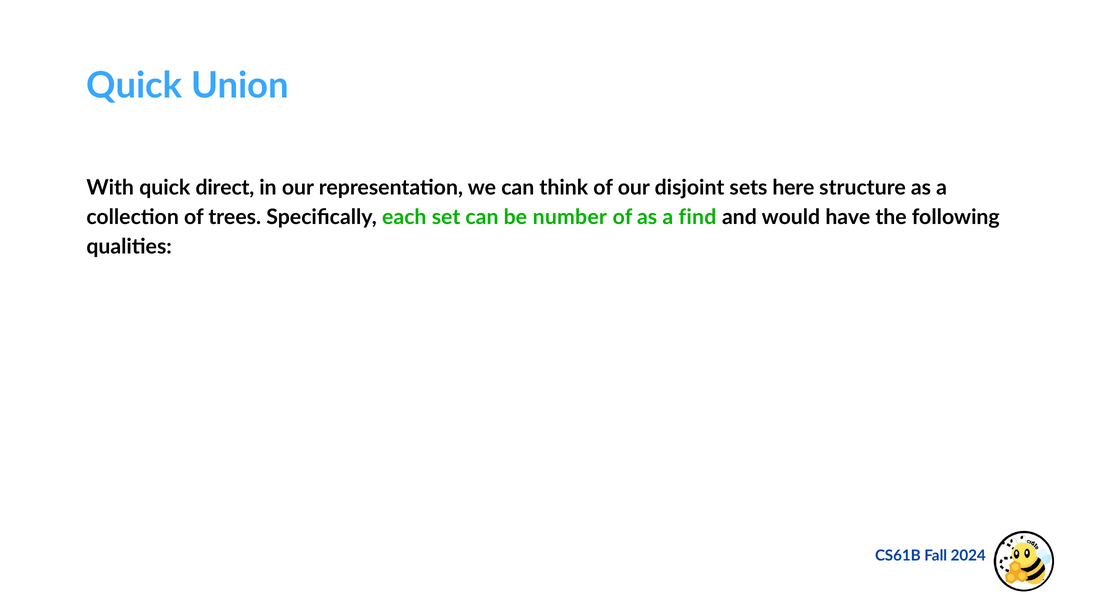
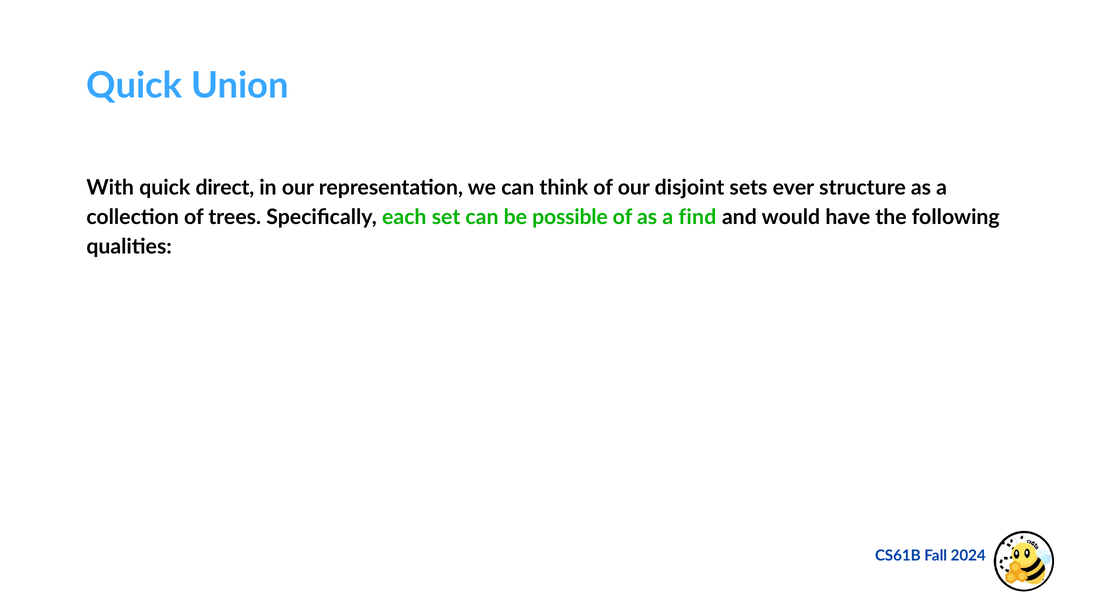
here: here -> ever (793, 188)
number: number -> possible (570, 217)
